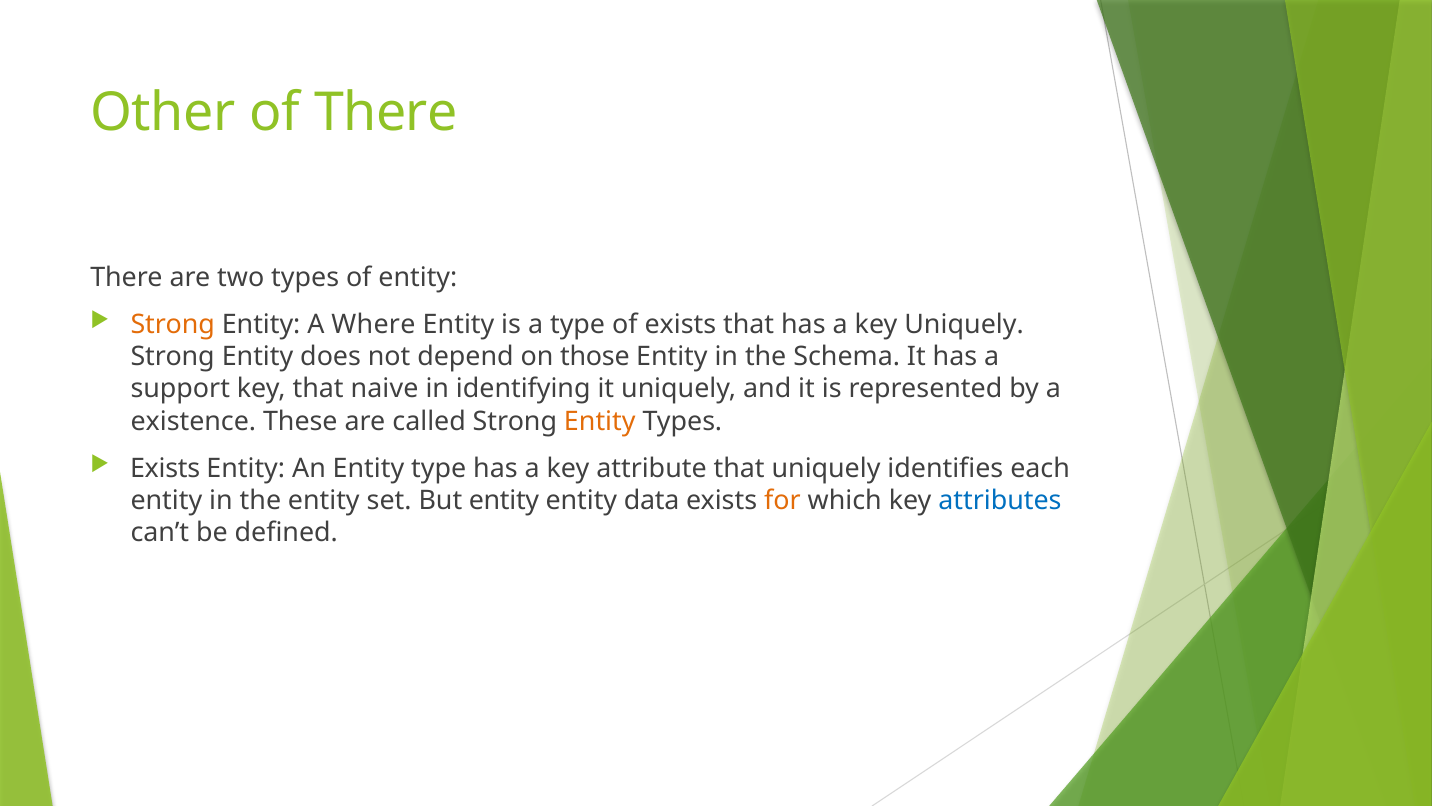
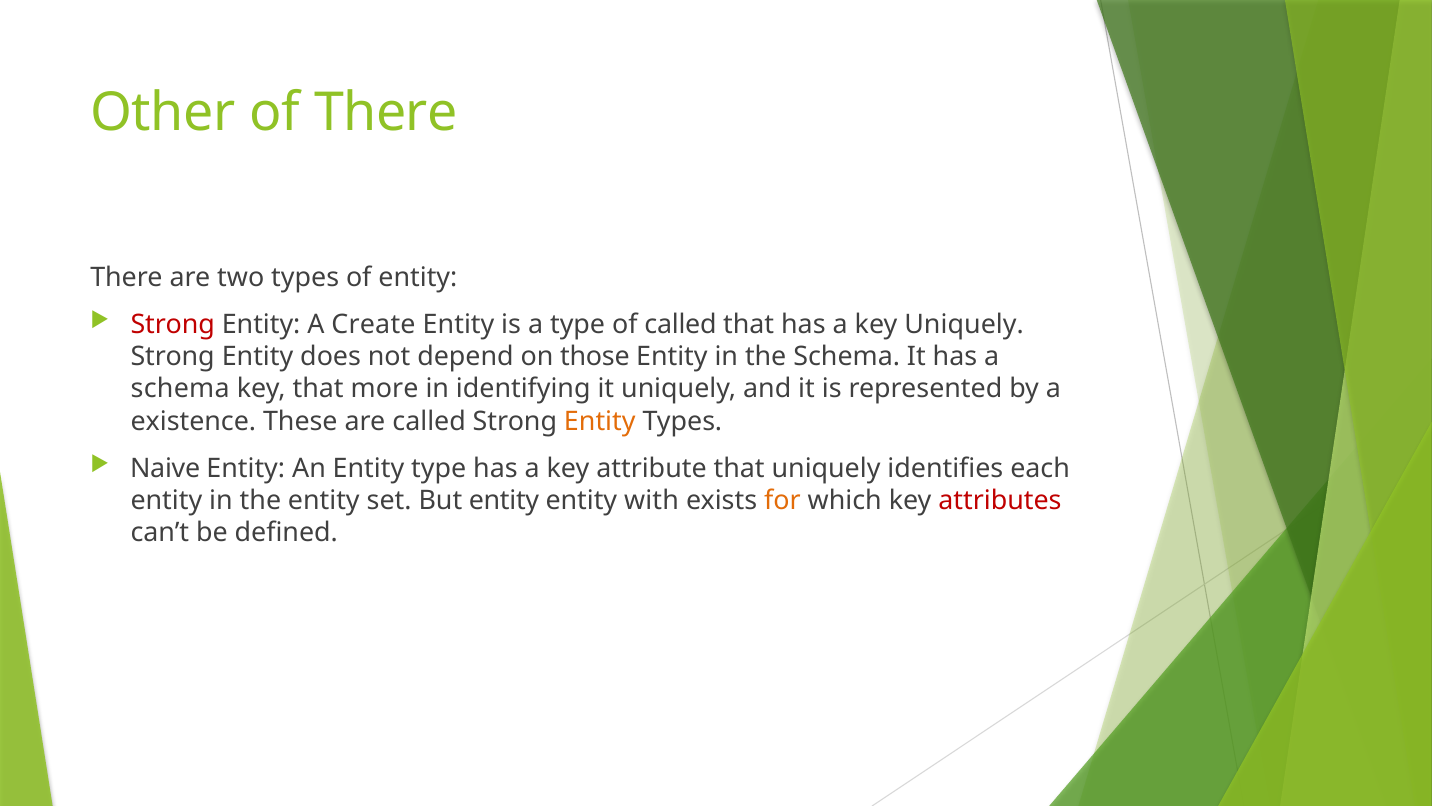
Strong colour: orange -> red (173, 324)
Where: Where -> Create (373, 324)
of exists: exists -> called (680, 324)
support: support -> schema (180, 389)
naive: naive -> more (385, 389)
Exists: Exists -> Naive (165, 468)
data: data -> with (651, 500)
attributes colour: blue -> red (1000, 500)
